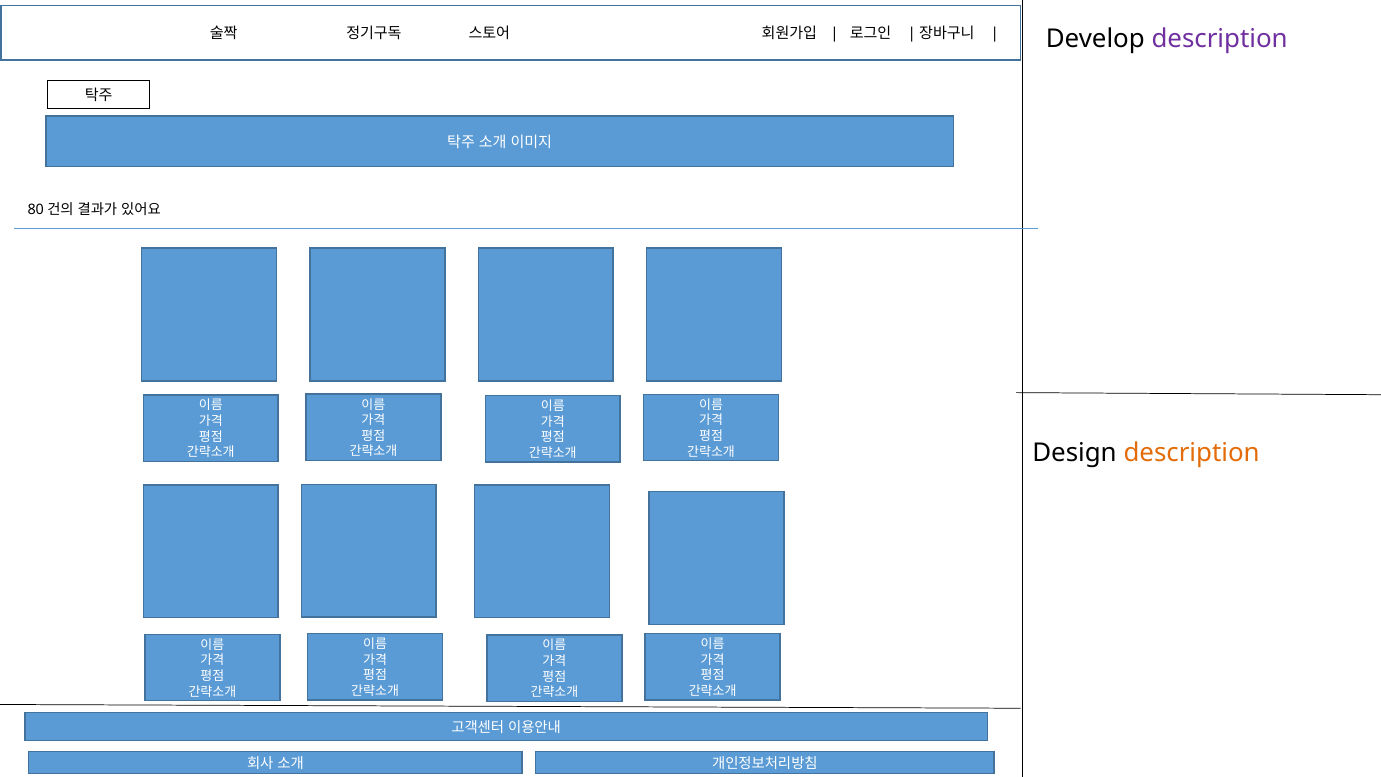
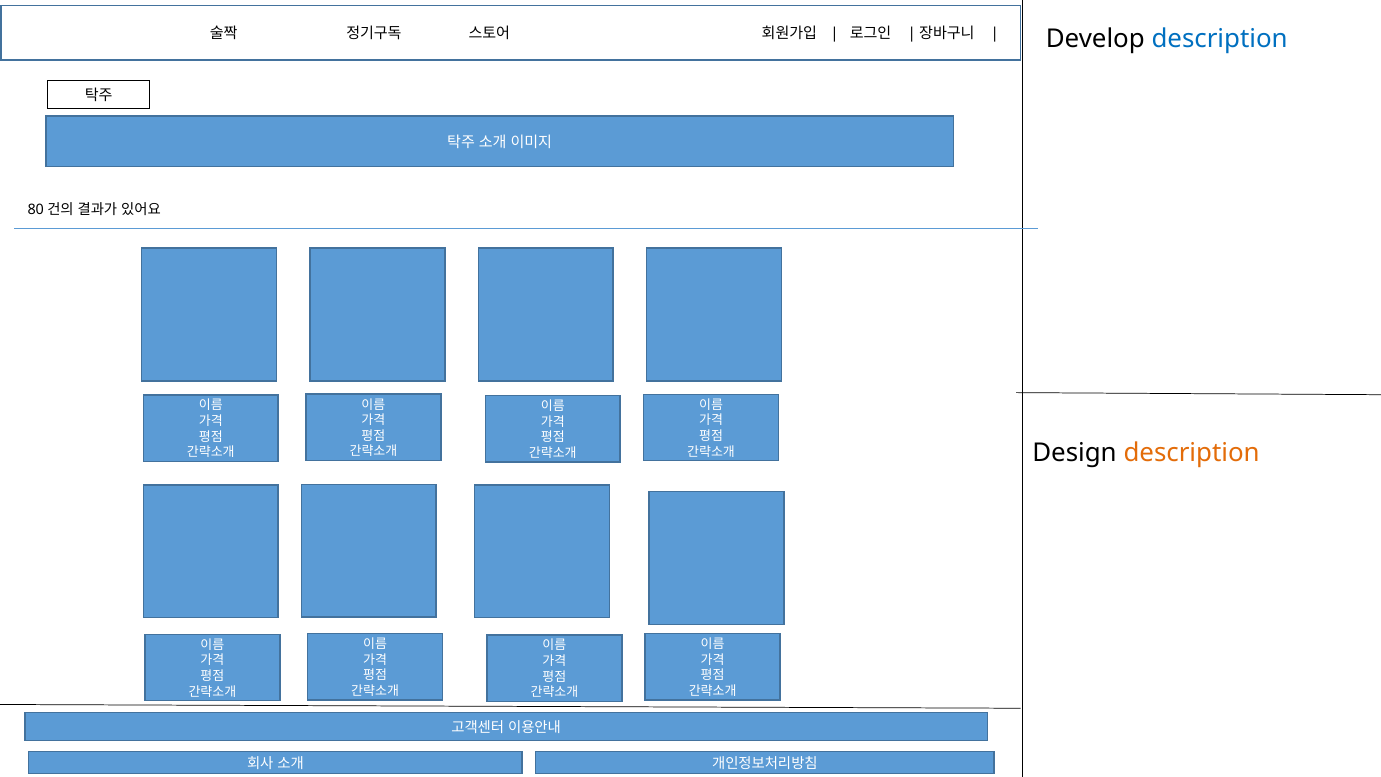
description colour: purple -> blue (1220, 39)
